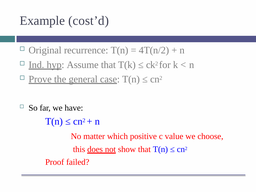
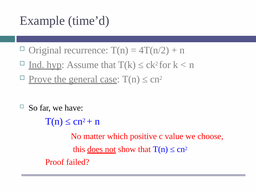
cost’d: cost’d -> time’d (89, 21)
